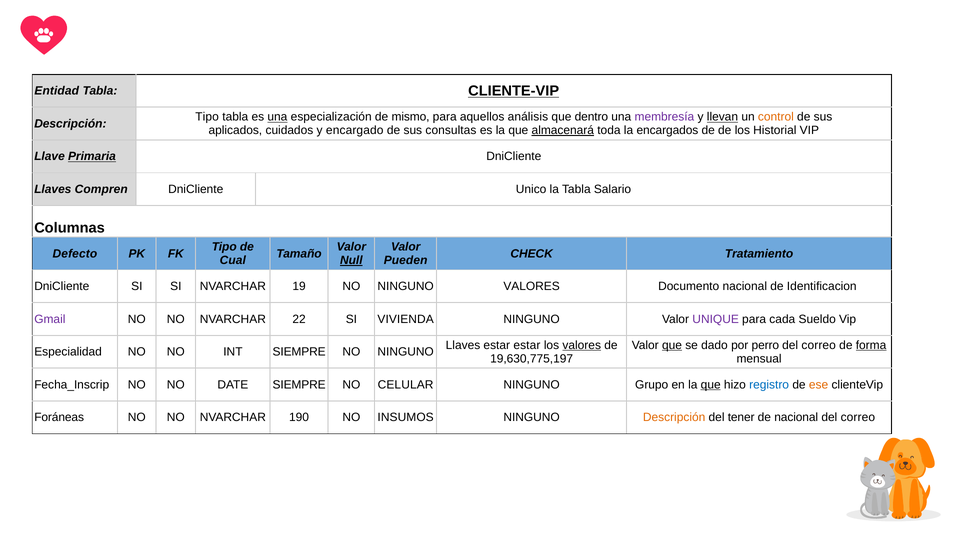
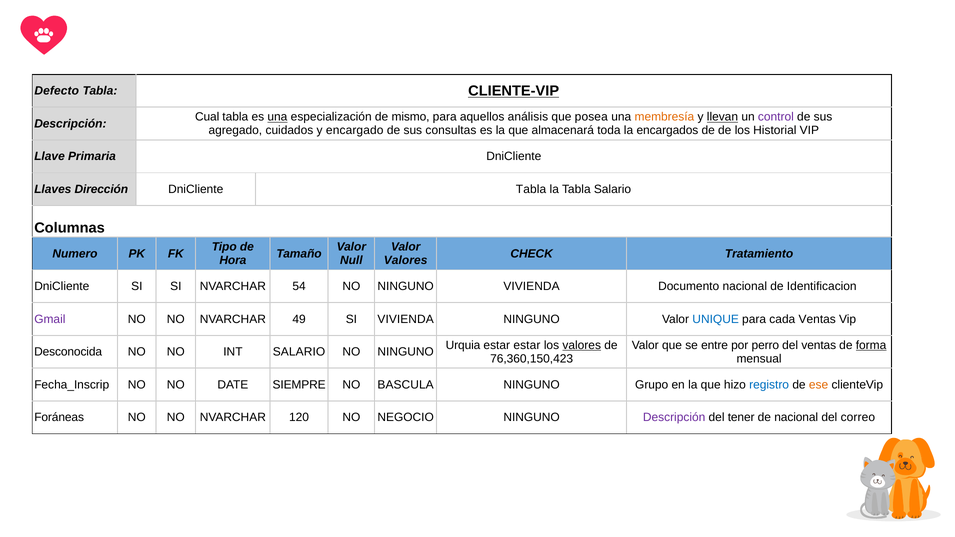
Entidad: Entidad -> Defecto (57, 91)
Tipo: Tipo -> Cual (207, 117)
dentro: dentro -> posea (591, 117)
membresía colour: purple -> orange (664, 117)
control colour: orange -> purple (776, 117)
aplicados: aplicados -> agregado (235, 130)
almacenará underline: present -> none (563, 130)
Primaria underline: present -> none (92, 157)
Compren: Compren -> Dirección (101, 189)
DniCliente Unico: Unico -> Tabla (531, 189)
Defecto: Defecto -> Numero (75, 254)
Cual: Cual -> Hora (233, 260)
Null underline: present -> none (351, 260)
Pueden: Pueden -> Valores (406, 260)
19: 19 -> 54 (299, 287)
NINGUNO VALORES: VALORES -> VIVIENDA (532, 287)
22: 22 -> 49 (299, 319)
UNIQUE colour: purple -> blue (716, 319)
cada Sueldo: Sueldo -> Ventas (817, 319)
Llaves: Llaves -> Urquia (463, 345)
que underline: present -> none (672, 345)
dado: dado -> entre (715, 345)
correo: correo -> ventas (819, 345)
Especialidad: Especialidad -> Desconocida (68, 352)
INT SIEMPRE: SIEMPRE -> SALARIO (299, 352)
19,630,775,197: 19,630,775,197 -> 76,360,150,423 (532, 359)
CELULAR: CELULAR -> BASCULA (406, 385)
que underline: present -> none (711, 385)
190: 190 -> 120 (299, 418)
INSUMOS: INSUMOS -> NEGOCIO (406, 418)
Descripción colour: orange -> purple (674, 418)
